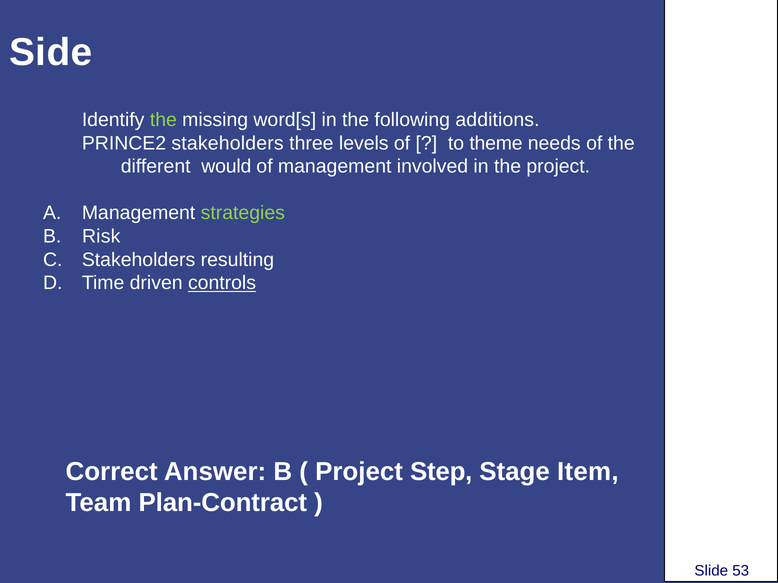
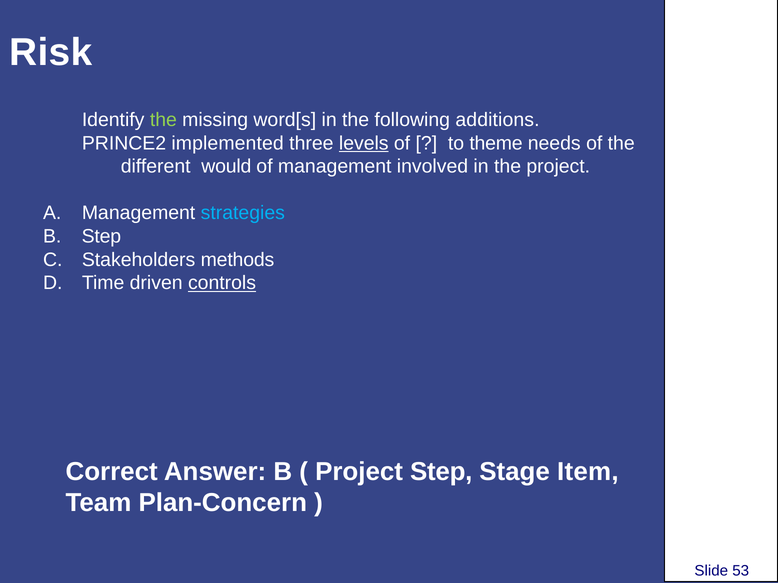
Side: Side -> Risk (51, 52)
PRINCE2 stakeholders: stakeholders -> implemented (228, 143)
levels underline: none -> present (364, 143)
strategies colour: light green -> light blue (243, 213)
B Risk: Risk -> Step (101, 237)
resulting: resulting -> methods (237, 260)
Plan-Contract: Plan-Contract -> Plan-Concern (223, 503)
